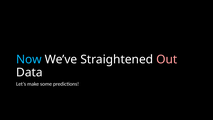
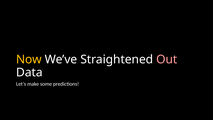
Now colour: light blue -> yellow (29, 59)
